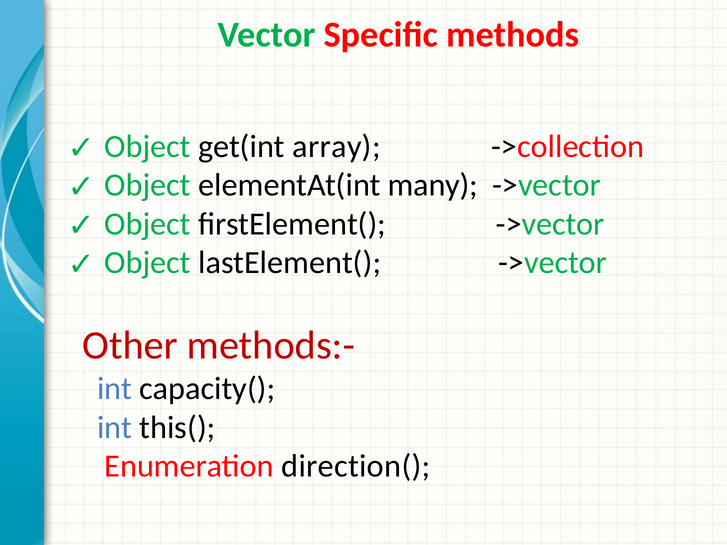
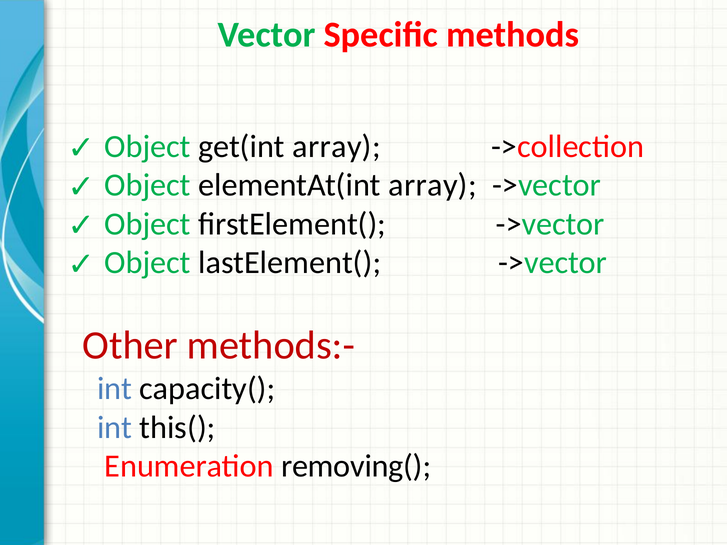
elementAt(int many: many -> array (432, 185)
direction(: direction( -> removing( (356, 466)
